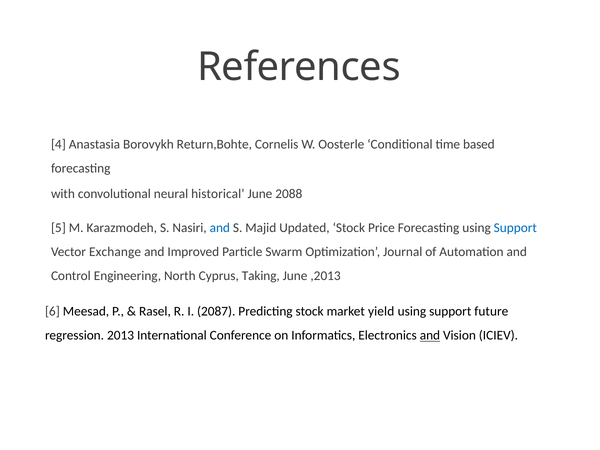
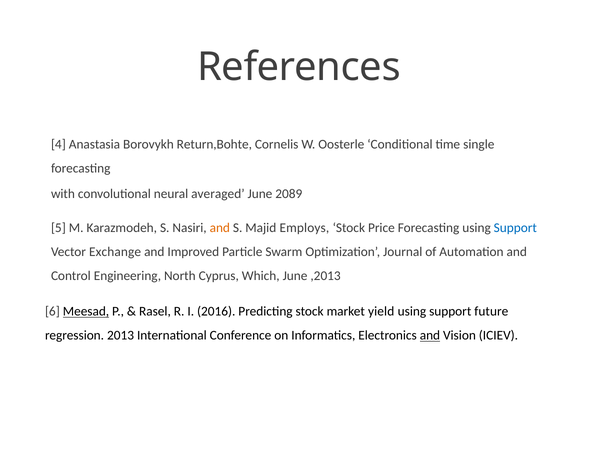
based: based -> single (479, 144)
historical: historical -> averaged (218, 194)
2088: 2088 -> 2089 (289, 194)
and colour: blue -> orange (220, 228)
Updated: Updated -> Employs (304, 228)
Taking: Taking -> Which (261, 276)
Meesad underline: none -> present (86, 312)
2087: 2087 -> 2016 (216, 312)
